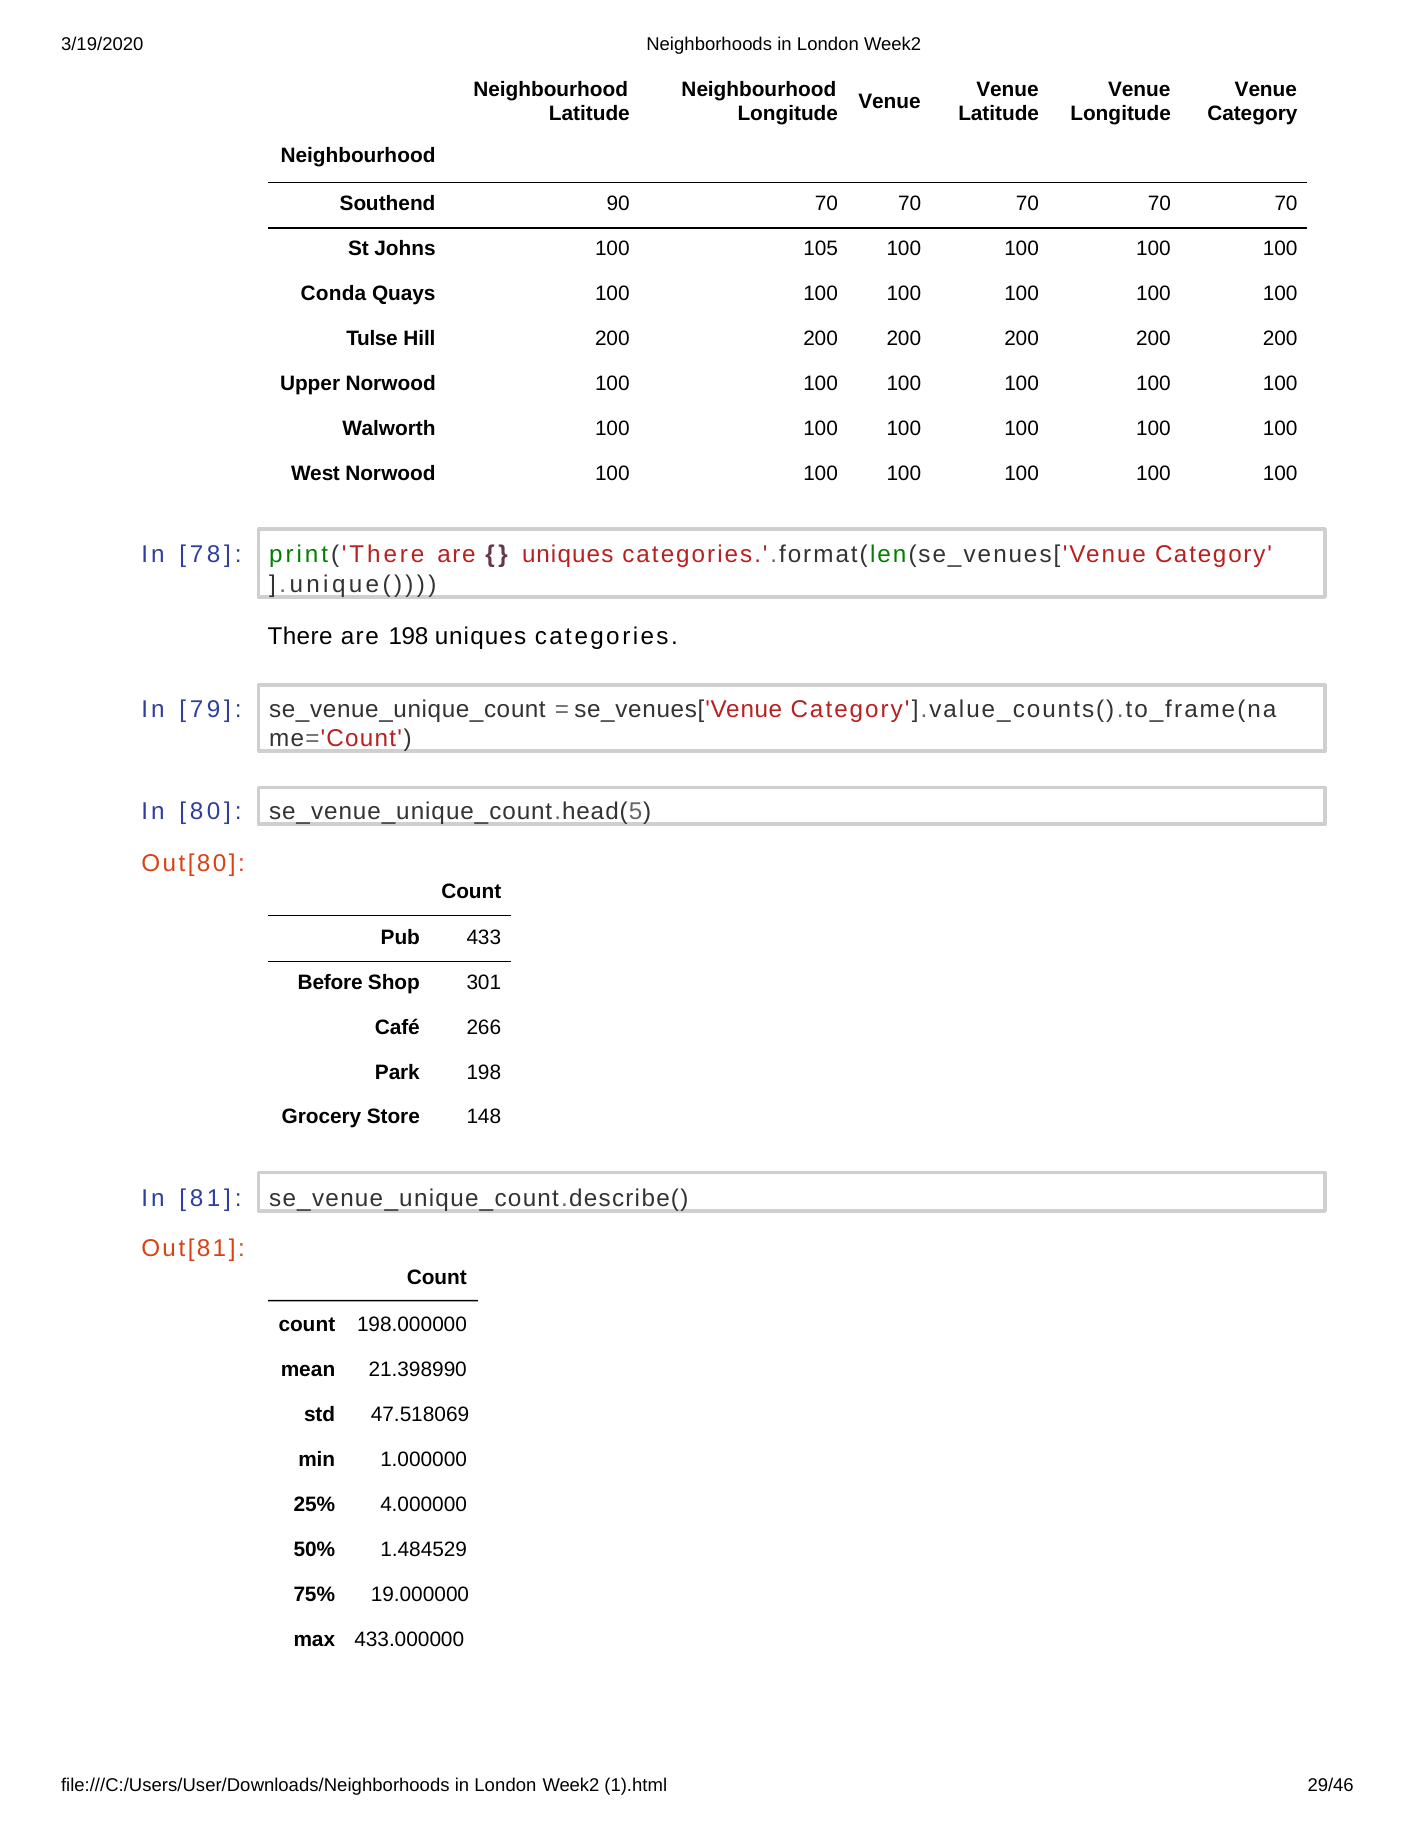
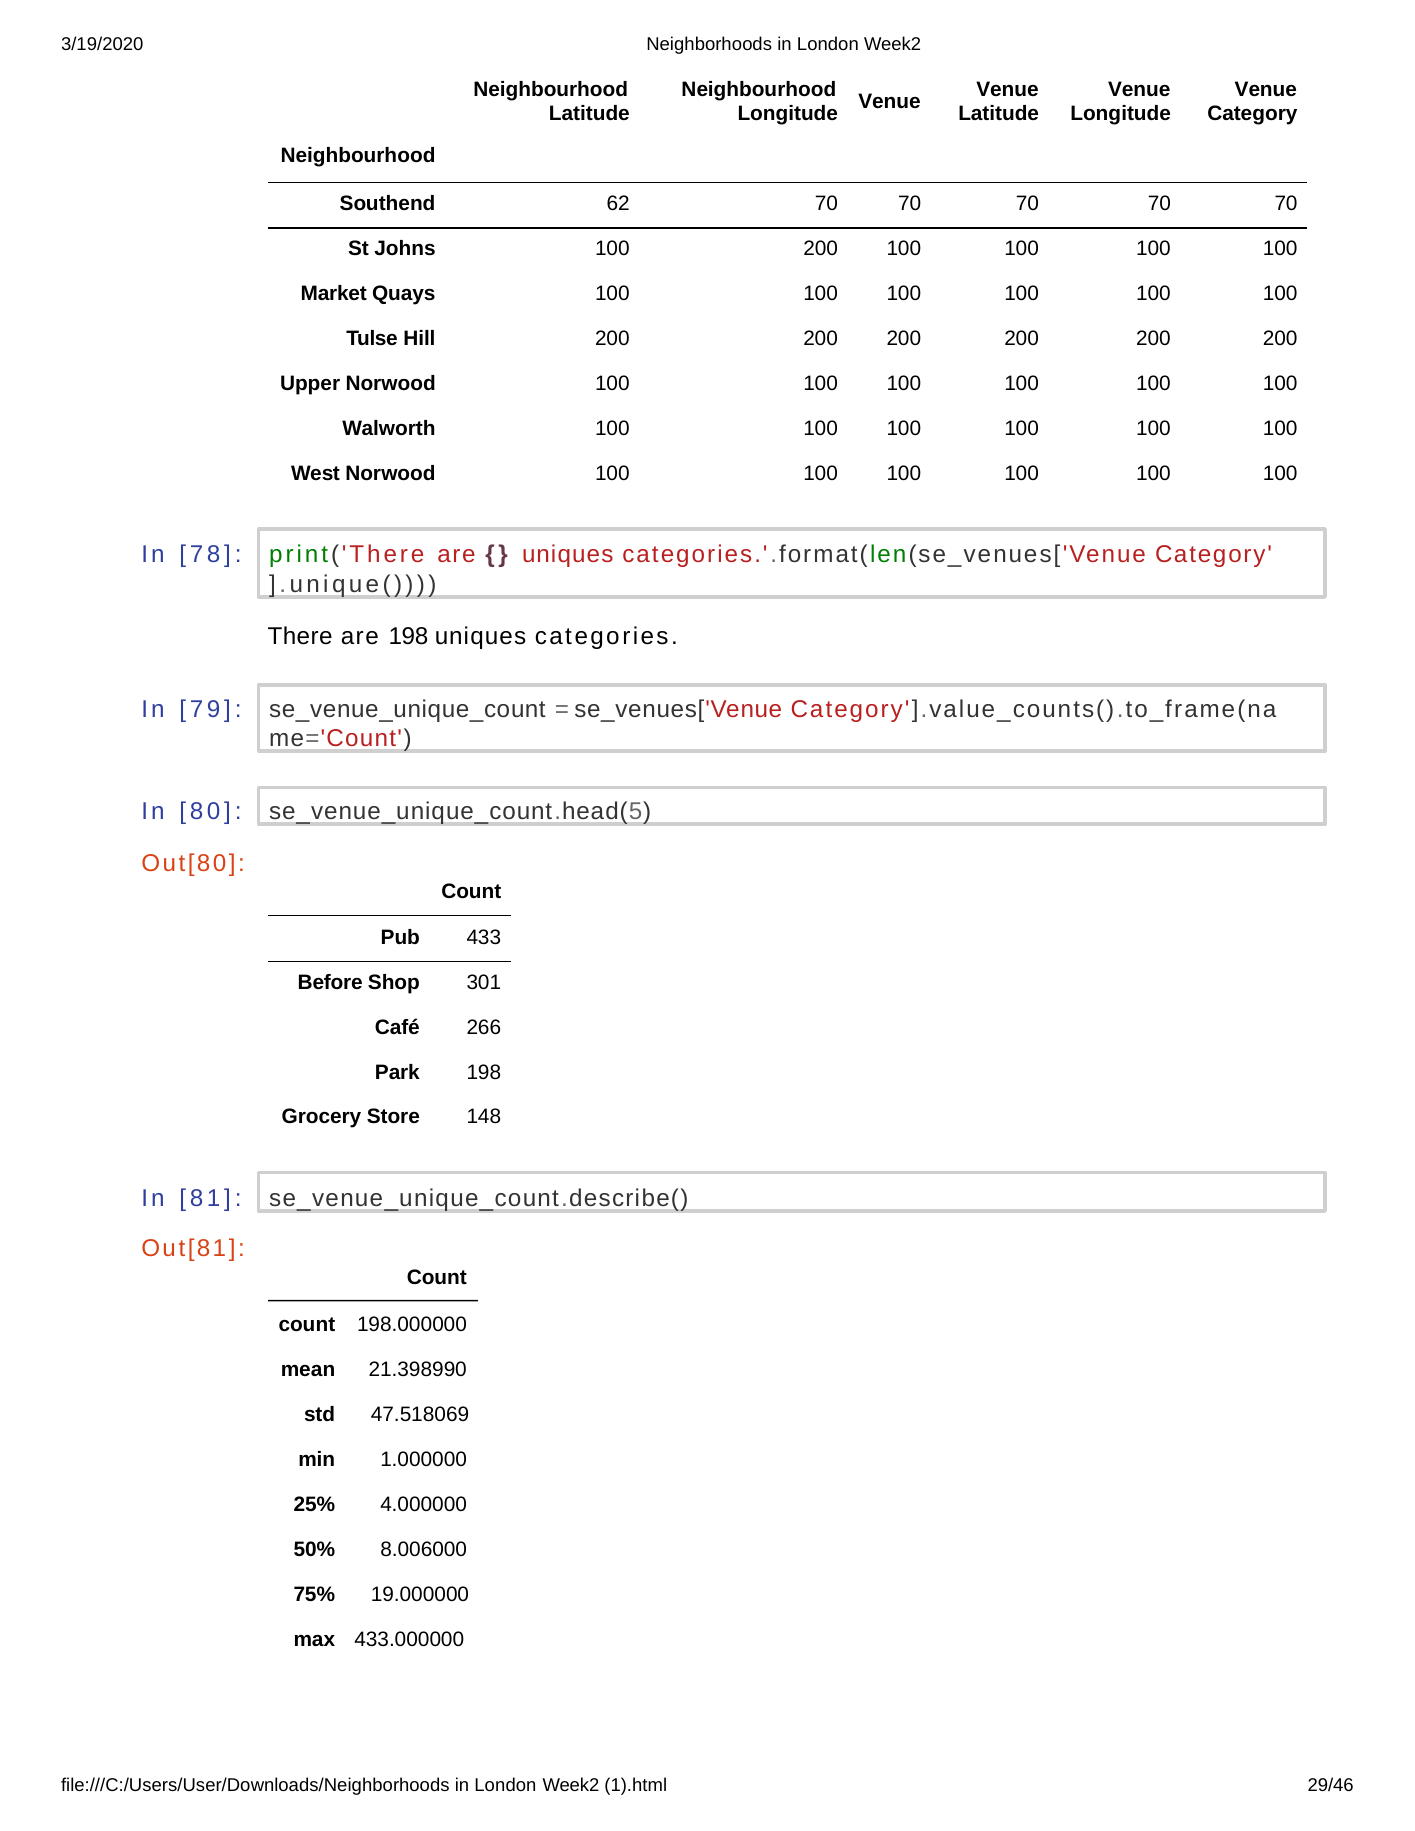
90: 90 -> 62 (618, 204)
100 105: 105 -> 200 (821, 249)
Conda: Conda -> Market (334, 294)
1.484529: 1.484529 -> 8.006000 (424, 1550)
